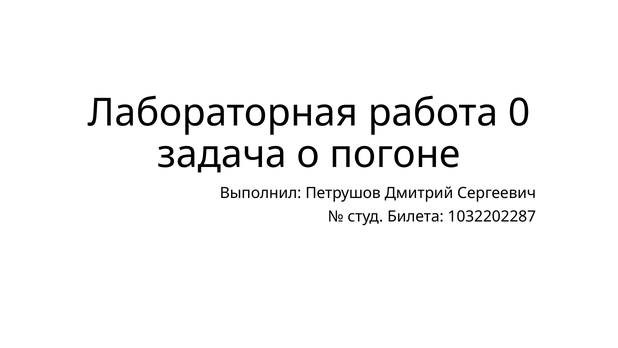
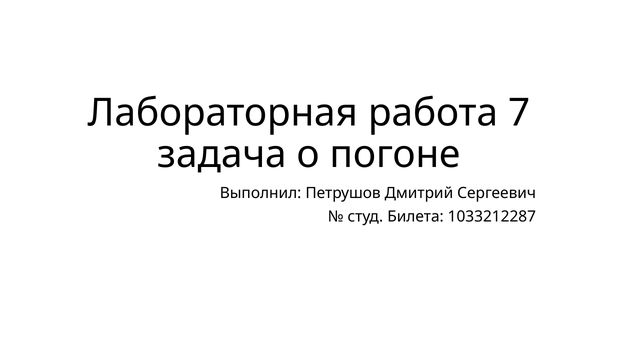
0: 0 -> 7 (519, 113)
1032202287: 1032202287 -> 1033212287 (492, 216)
